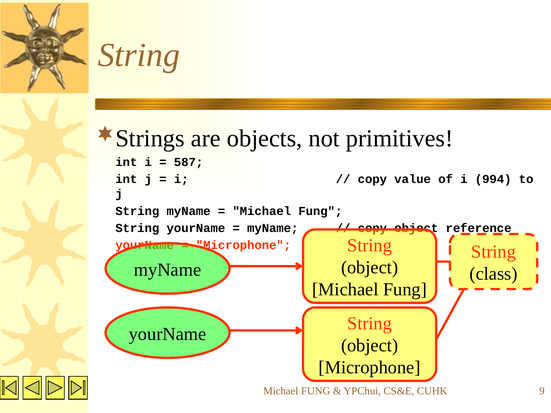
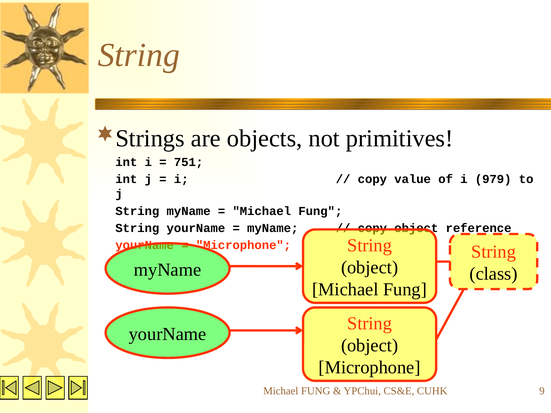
587: 587 -> 751 (189, 162)
994: 994 -> 979 (493, 179)
